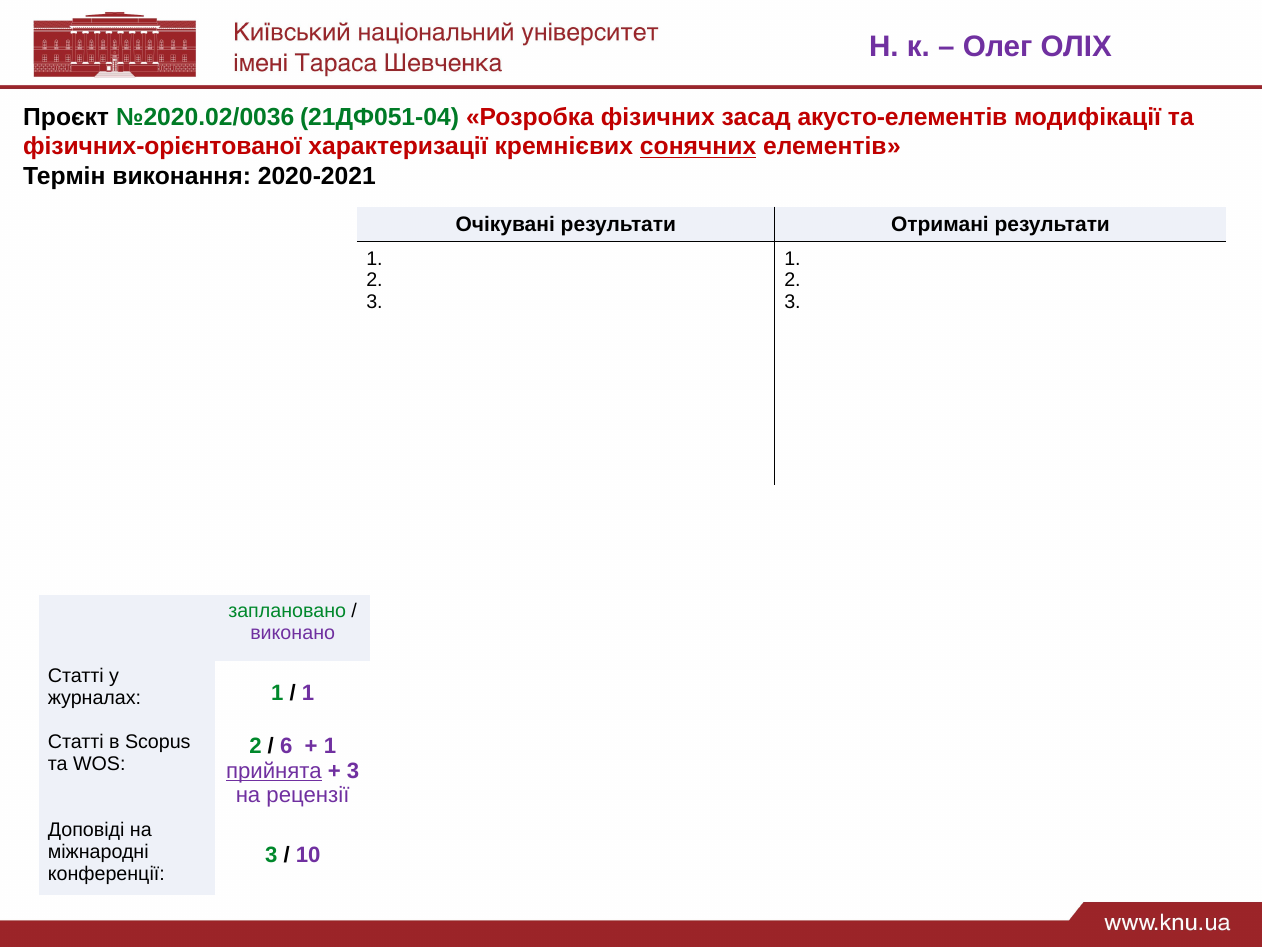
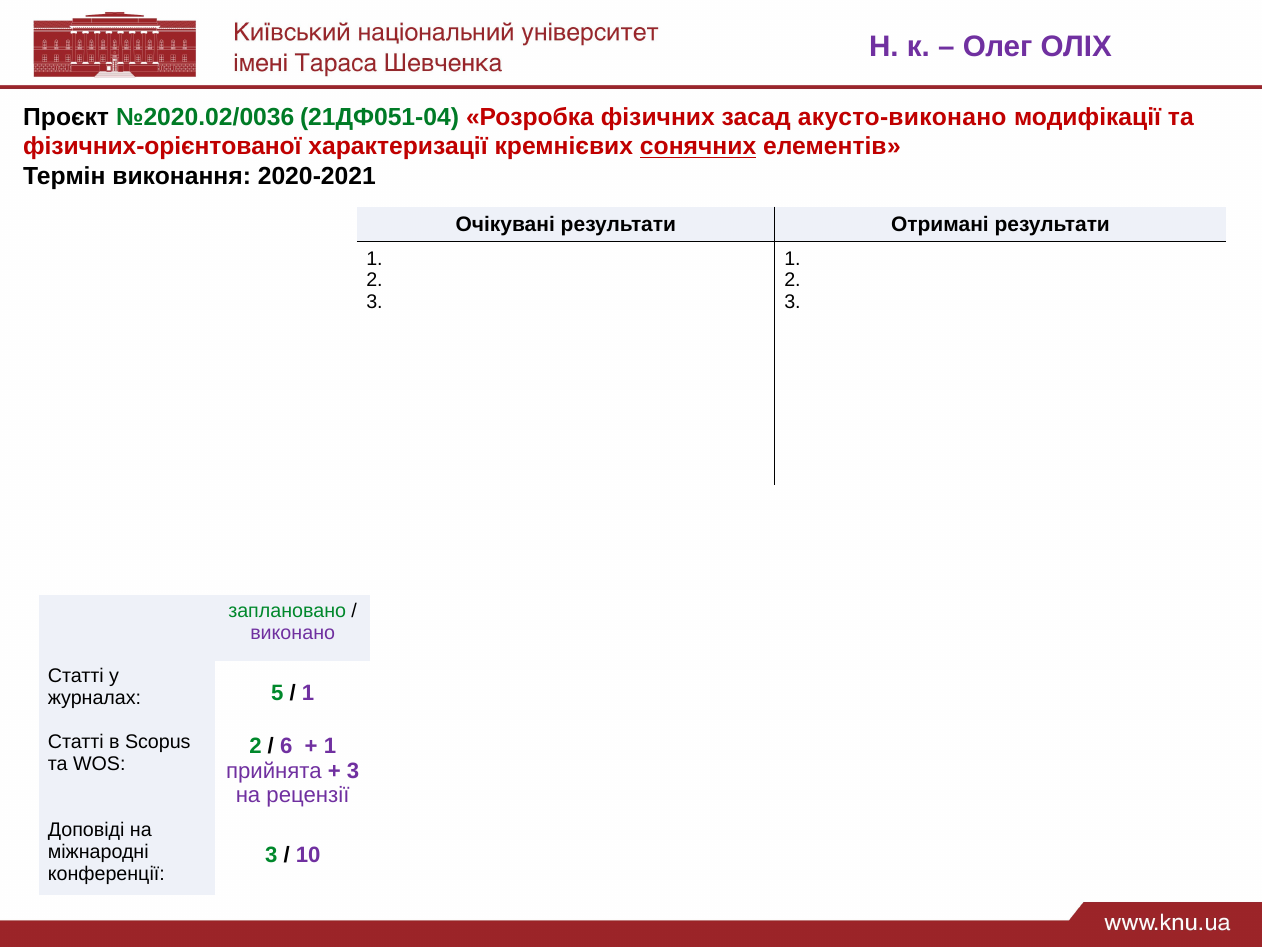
акусто-елементів: акусто-елементів -> акусто-виконано (902, 117)
журналах 1: 1 -> 5 (277, 693)
прийнята underline: present -> none (274, 770)
